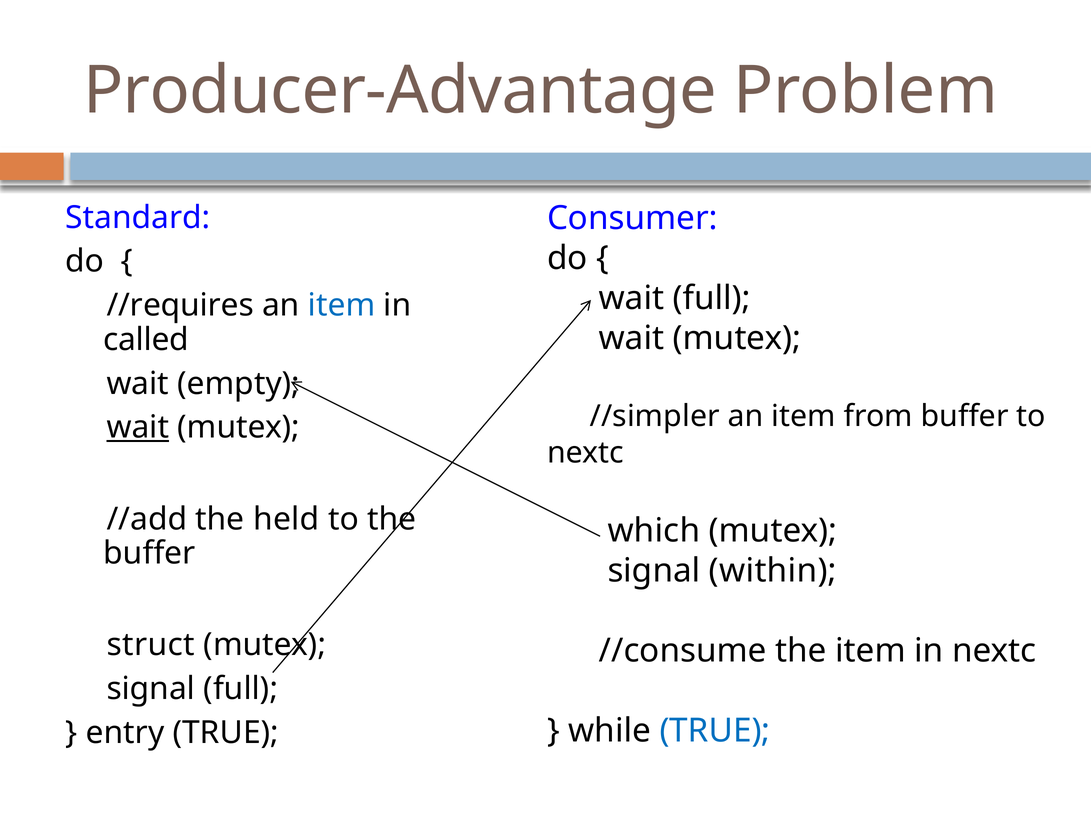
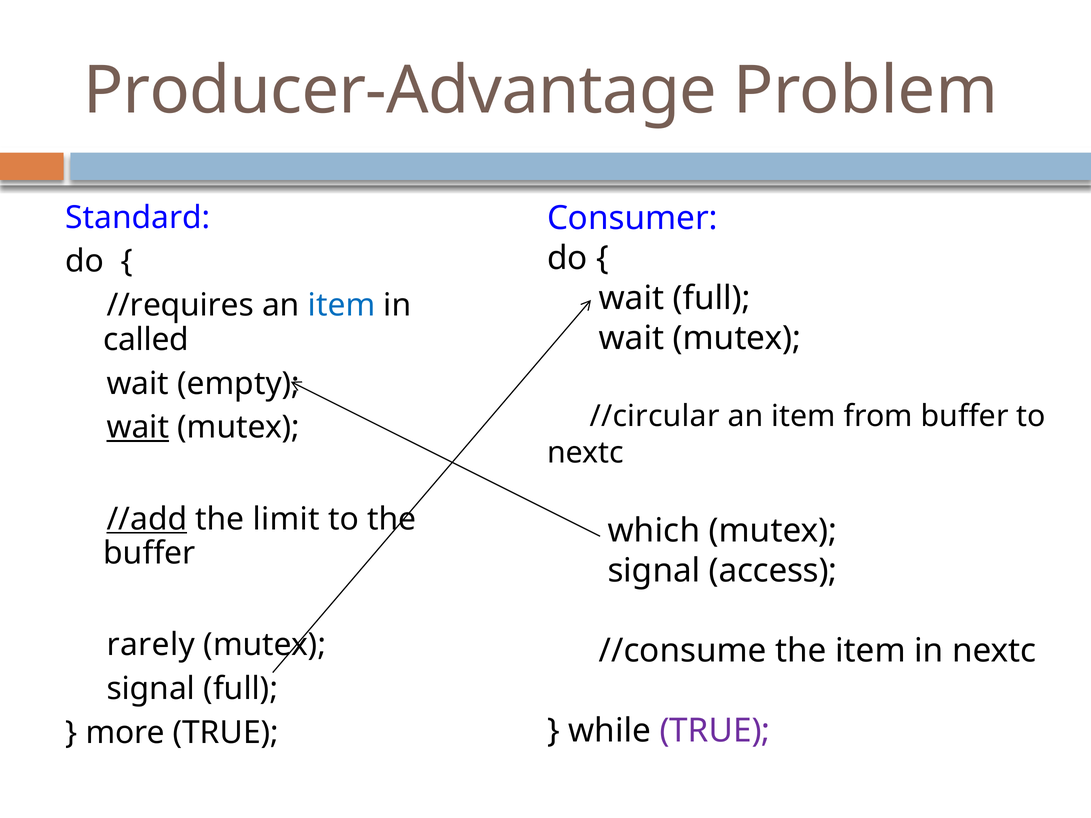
//simpler: //simpler -> //circular (655, 416)
//add underline: none -> present (147, 519)
held: held -> limit (286, 519)
within: within -> access (773, 571)
struct: struct -> rarely (151, 645)
TRUE colour: blue -> purple (715, 731)
entry: entry -> more (125, 733)
